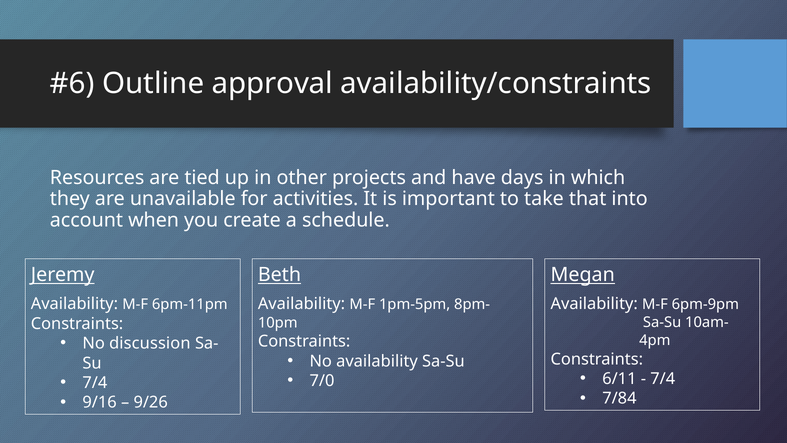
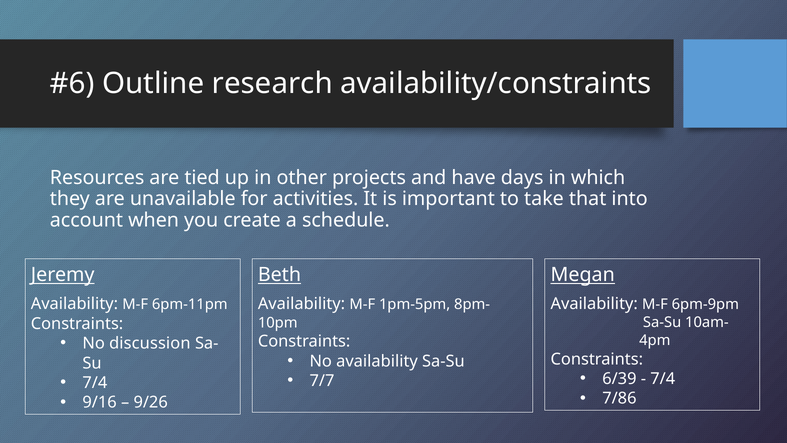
approval: approval -> research (272, 83)
6/11: 6/11 -> 6/39 (619, 379)
7/0: 7/0 -> 7/7 (322, 381)
7/84: 7/84 -> 7/86 (619, 398)
